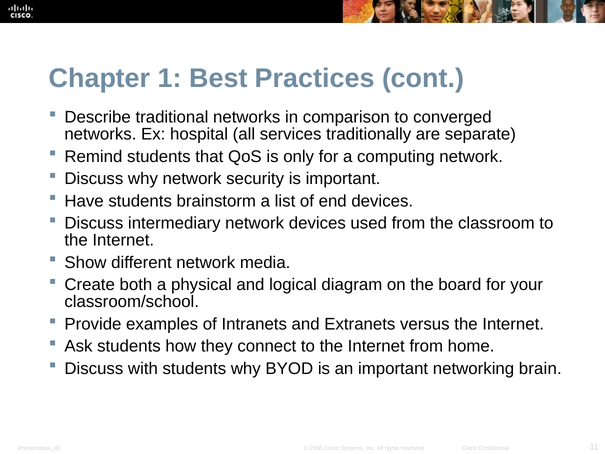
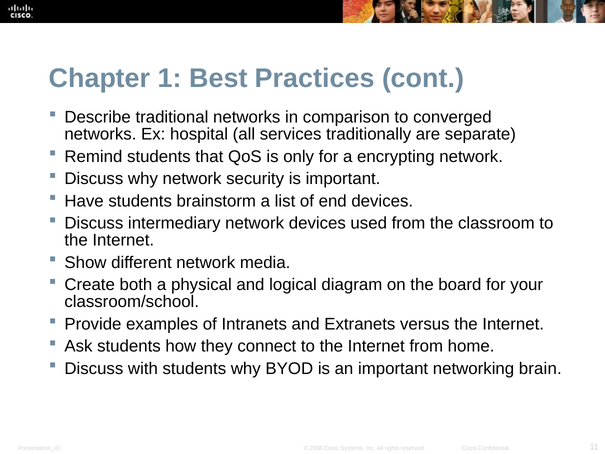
computing: computing -> encrypting (396, 156)
